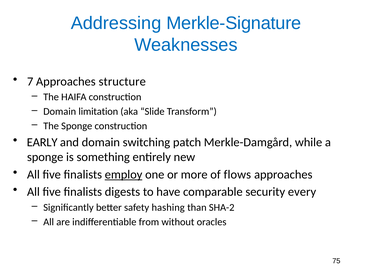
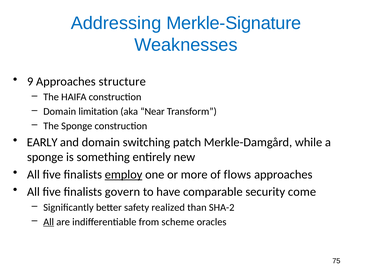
7: 7 -> 9 (30, 81)
Slide: Slide -> Near (152, 112)
digests: digests -> govern (122, 192)
every: every -> come (302, 192)
hashing: hashing -> realized (168, 207)
All underline: none -> present (49, 222)
without: without -> scheme (178, 222)
